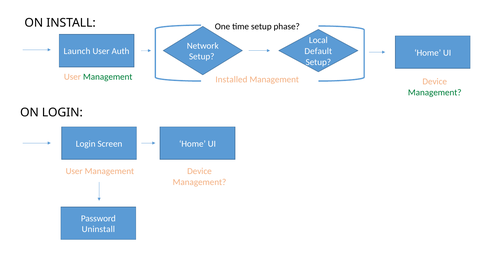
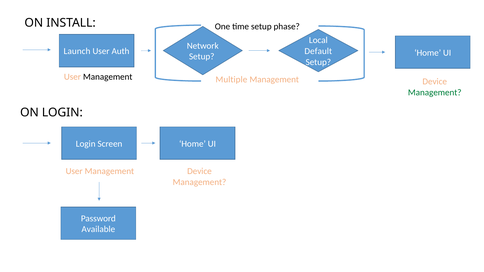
Management colour: green -> black (108, 77)
Installed: Installed -> Multiple (231, 80)
Uninstall: Uninstall -> Available (98, 230)
